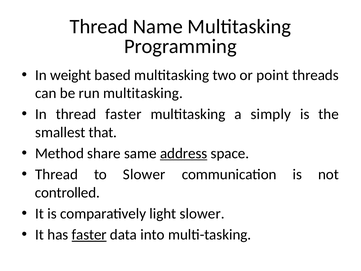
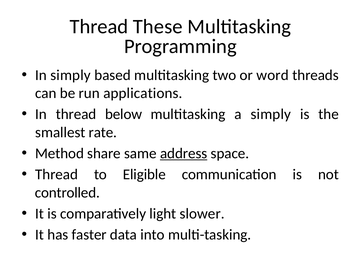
Name: Name -> These (158, 27)
In weight: weight -> simply (71, 75)
point: point -> word (273, 75)
run multitasking: multitasking -> applications (143, 93)
thread faster: faster -> below (124, 114)
that: that -> rate (103, 132)
to Slower: Slower -> Eligible (144, 174)
faster underline: present -> none (89, 235)
